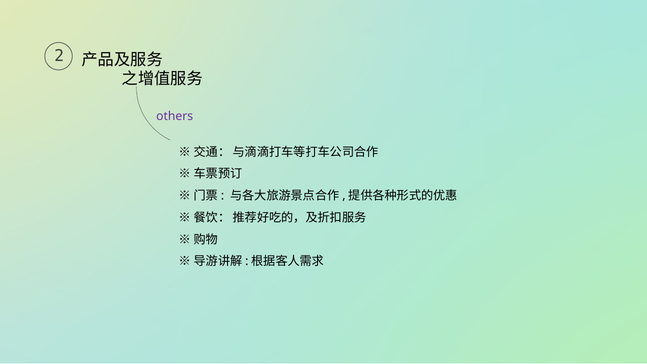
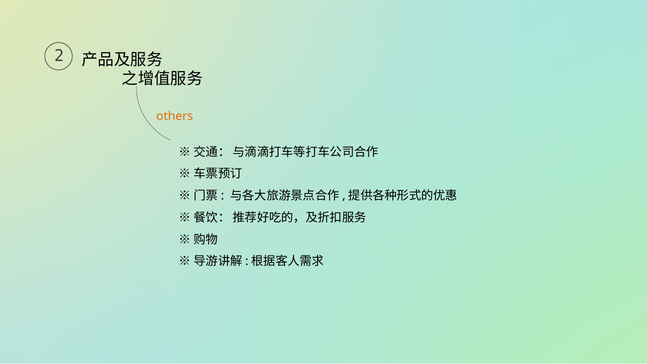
others colour: purple -> orange (175, 116)
